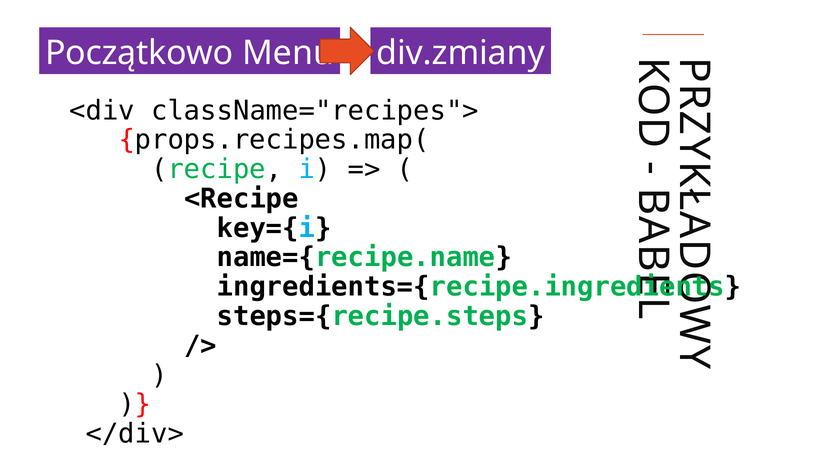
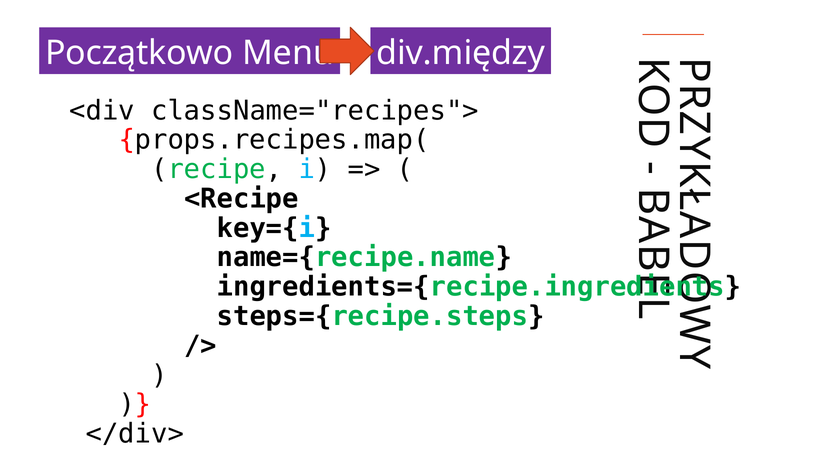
div.zmiany: div.zmiany -> div.między (461, 53)
